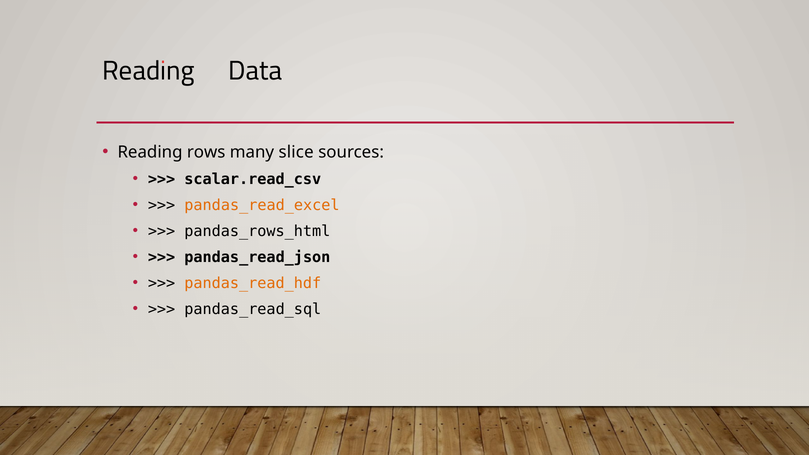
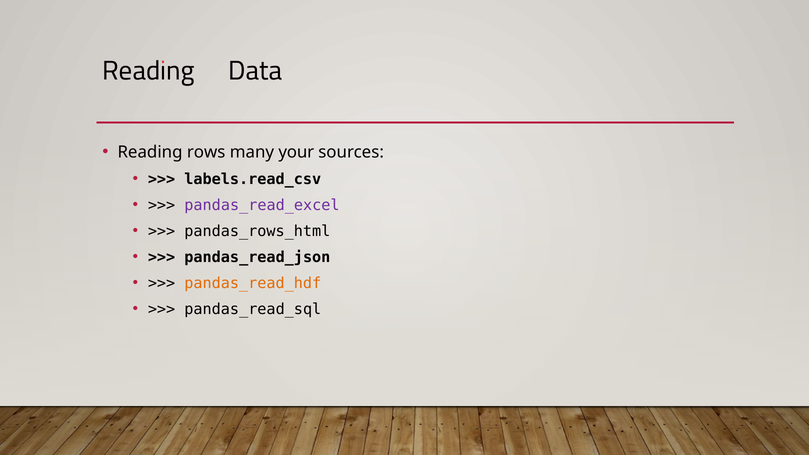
slice: slice -> your (296, 152)
scalar.read_csv: scalar.read_csv -> labels.read_csv (253, 179)
pandas_read_excel colour: orange -> purple (262, 205)
